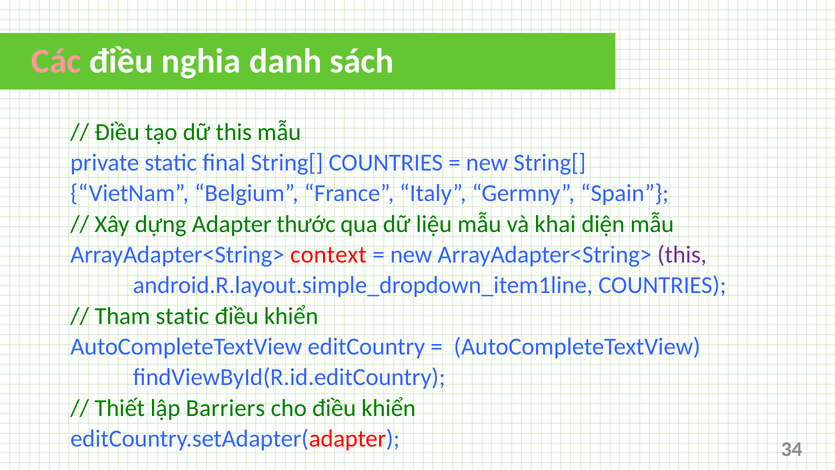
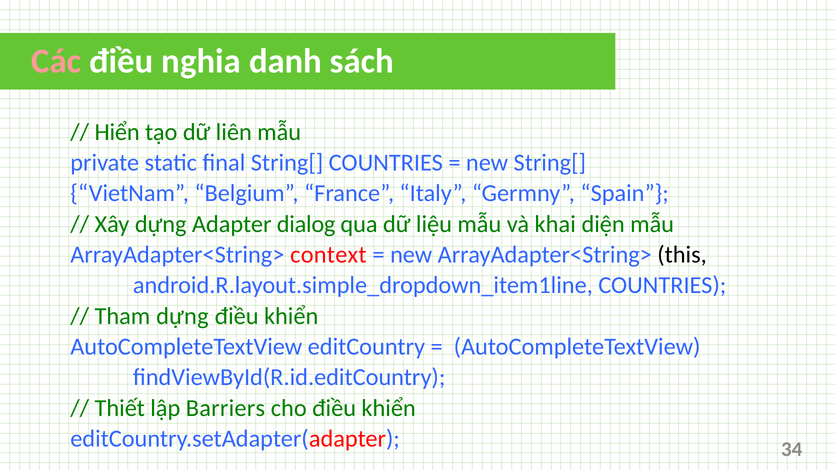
Điều: Điều -> Hiển (117, 132)
dữ this: this -> liên (234, 132)
thước: thước -> dialog (306, 224)
this colour: purple -> black (682, 255)
Tham static: static -> dựng (182, 316)
